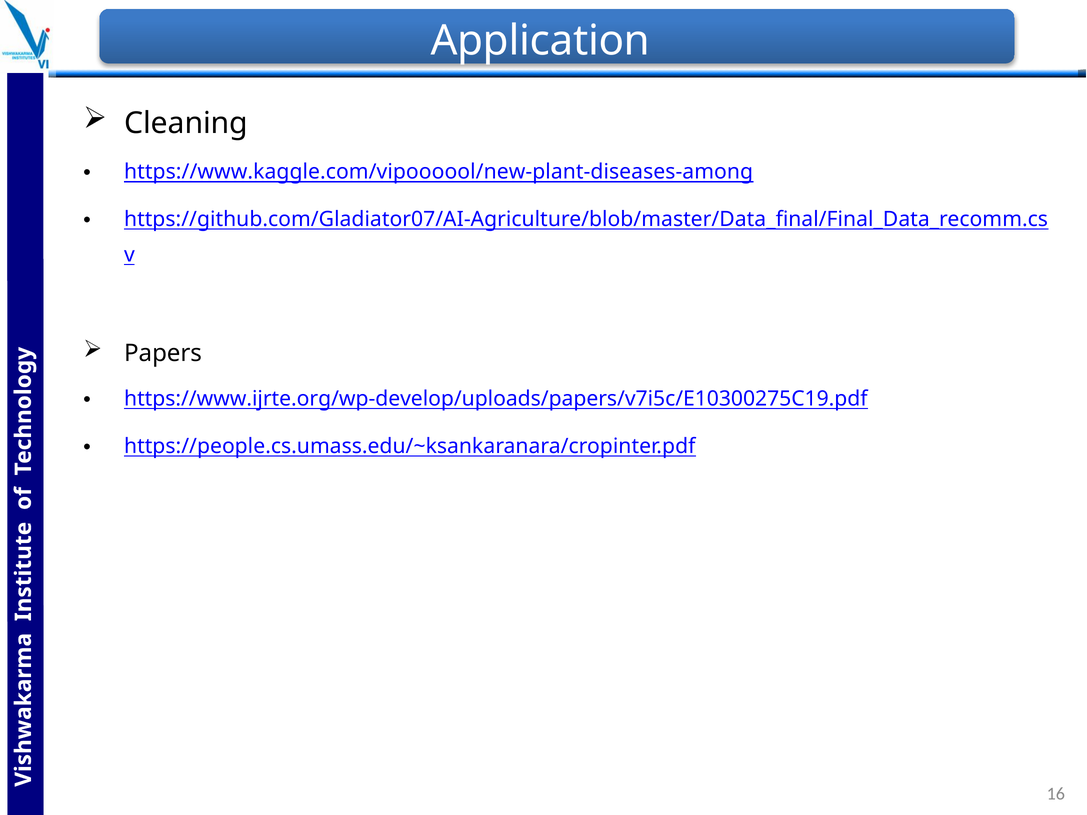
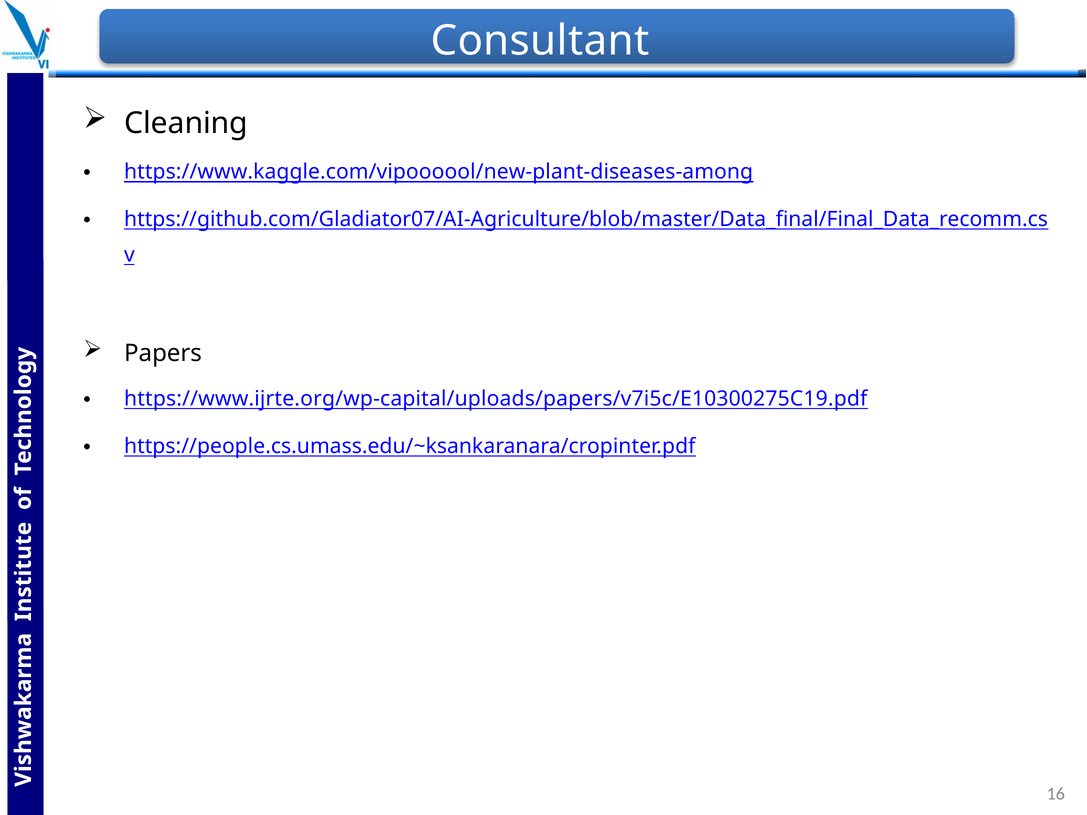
Application: Application -> Consultant (540, 41)
https://www.ijrte.org/wp-develop/uploads/papers/v7i5c/E10300275C19.pdf: https://www.ijrte.org/wp-develop/uploads/papers/v7i5c/E10300275C19.pdf -> https://www.ijrte.org/wp-capital/uploads/papers/v7i5c/E10300275C19.pdf (496, 399)
